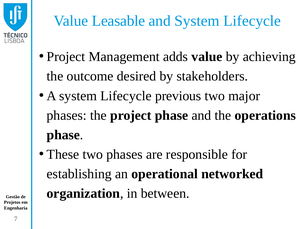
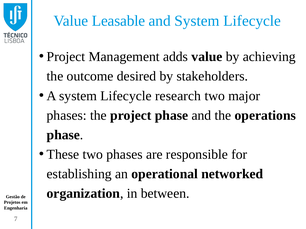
previous: previous -> research (178, 96)
